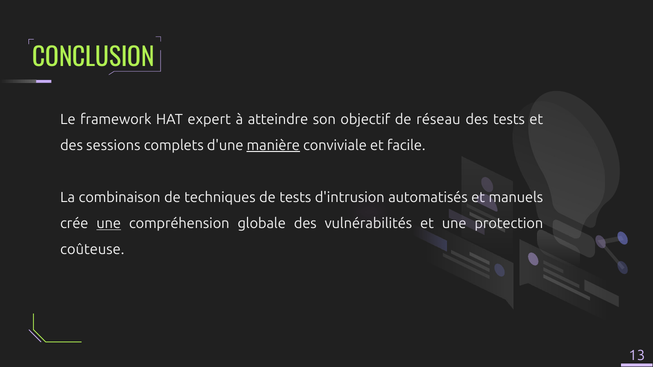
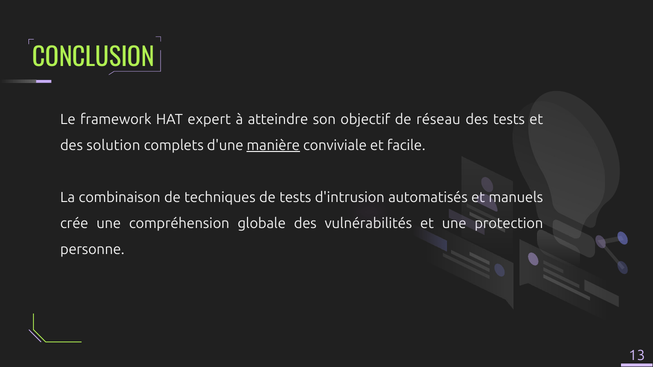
sessions: sessions -> solution (113, 145)
une underline: present -> none (109, 224)
coûteuse: coûteuse -> personne (92, 250)
